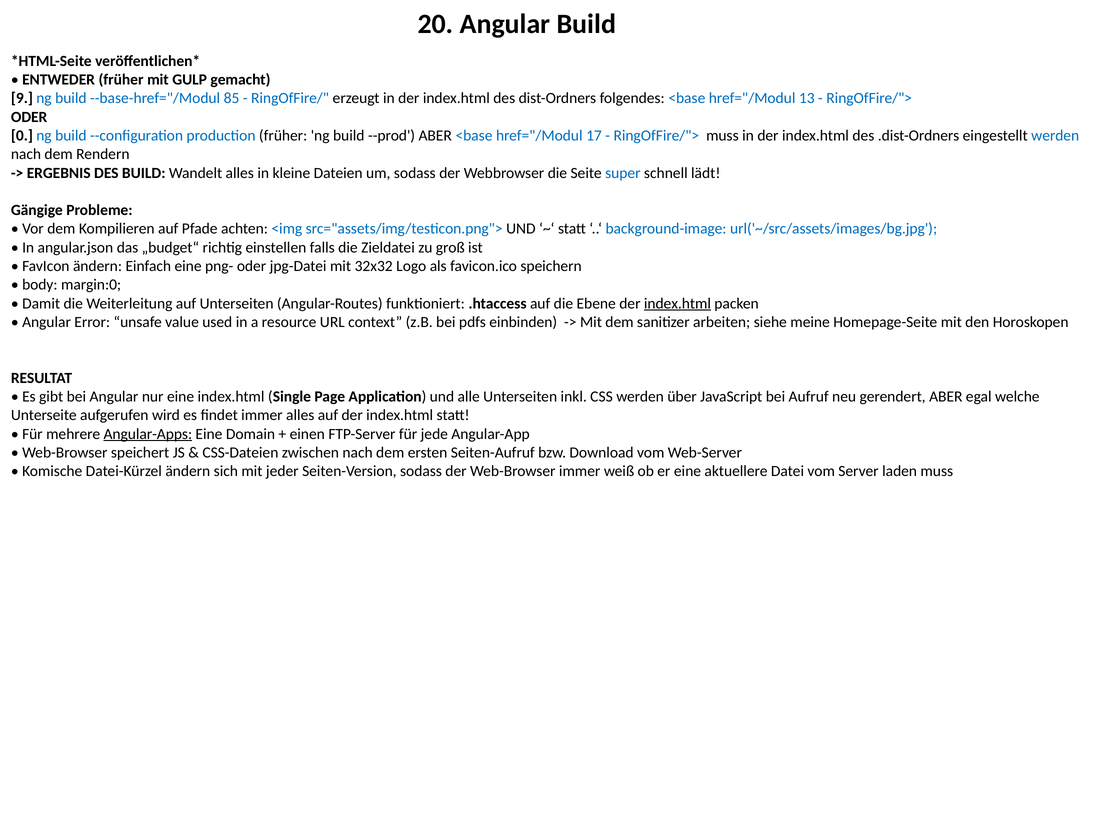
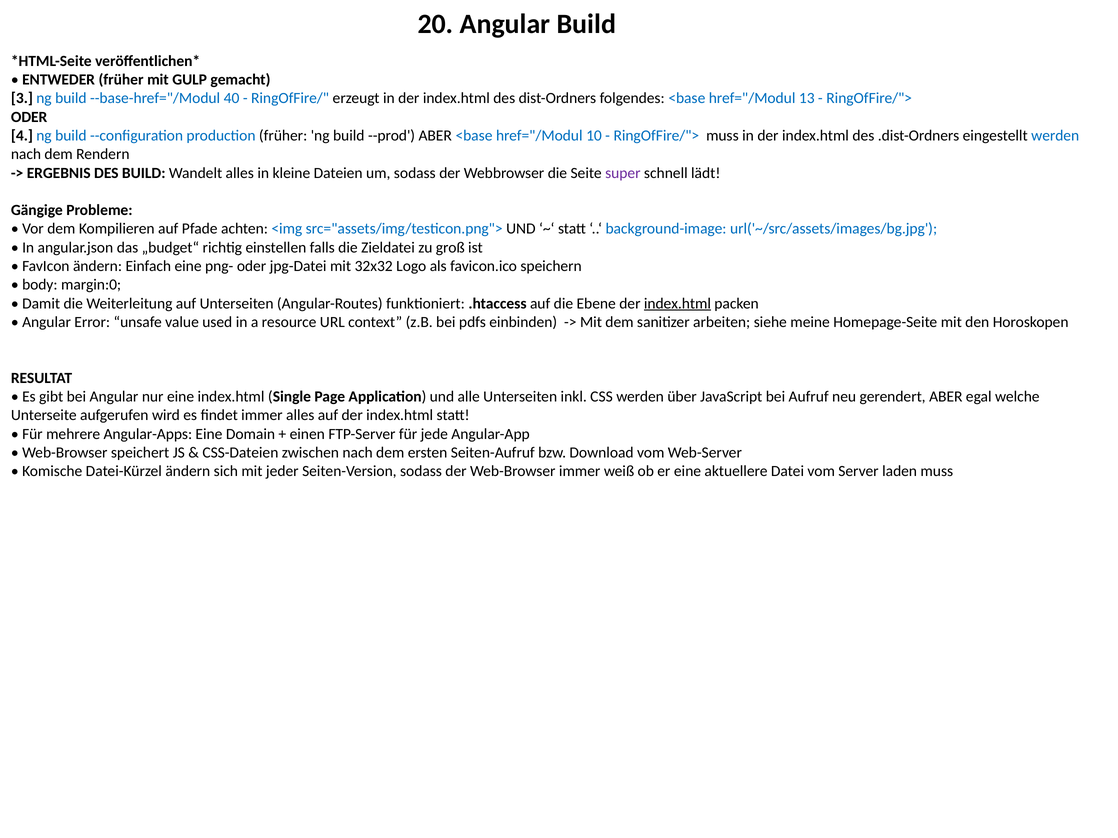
9: 9 -> 3 (22, 98)
85: 85 -> 40 (232, 98)
0: 0 -> 4 (22, 136)
17: 17 -> 10 (594, 136)
super colour: blue -> purple (623, 173)
Angular-Apps underline: present -> none (148, 434)
